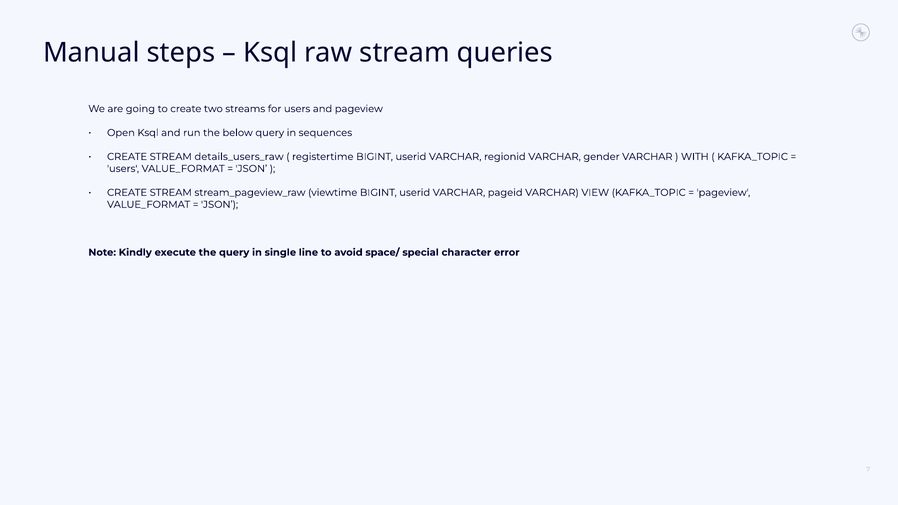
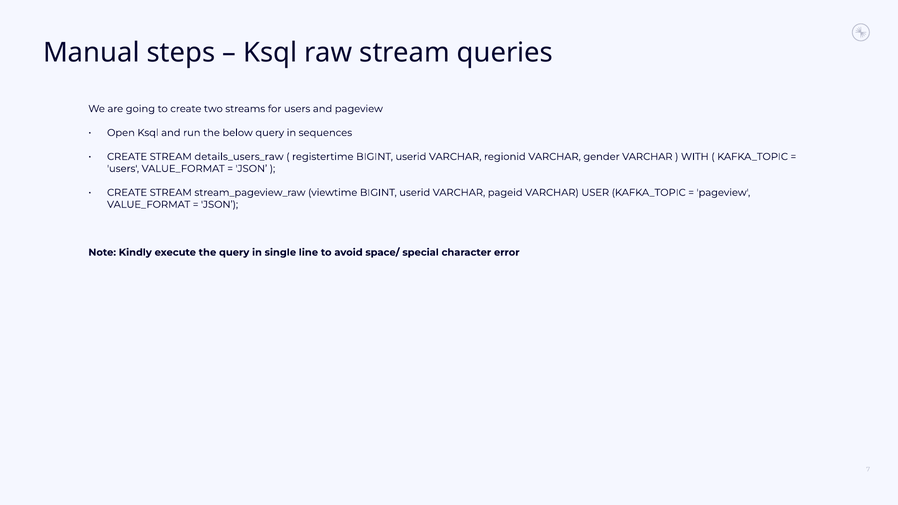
VIEW: VIEW -> USER (595, 193)
